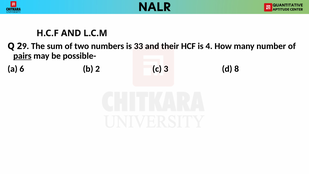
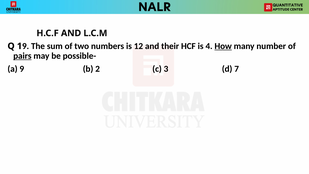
Q 2: 2 -> 1 (20, 46)
33: 33 -> 12 (138, 46)
How underline: none -> present (223, 46)
a 6: 6 -> 9 (22, 69)
8: 8 -> 7 (237, 69)
